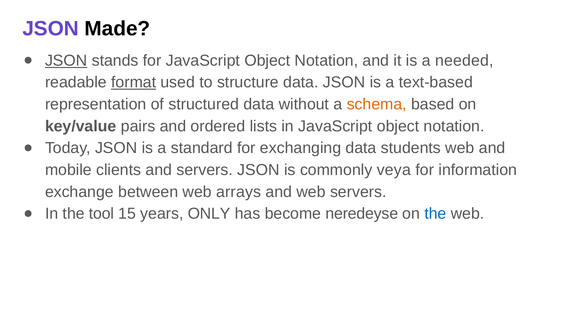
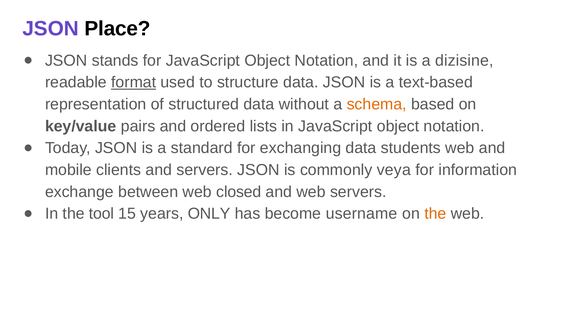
Made: Made -> Place (118, 29)
JSON underline: present -> none (66, 61)
needed: needed -> dizisine (464, 61)
arrays: arrays -> closed (239, 192)
neredeyse: neredeyse -> username (362, 214)
the colour: blue -> orange (435, 214)
